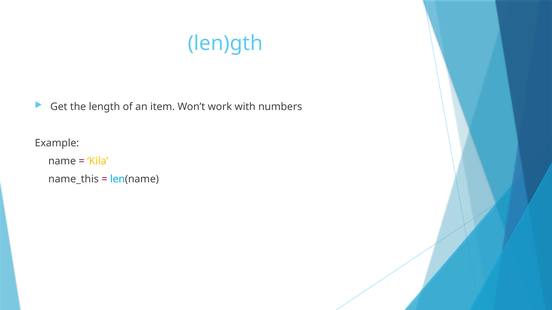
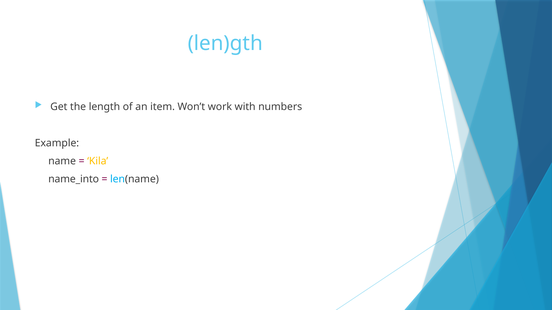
name_this: name_this -> name_into (74, 180)
